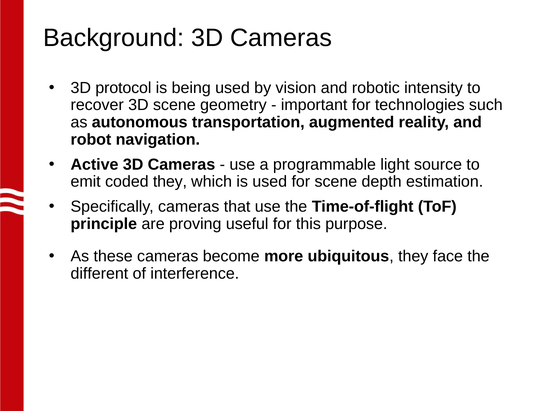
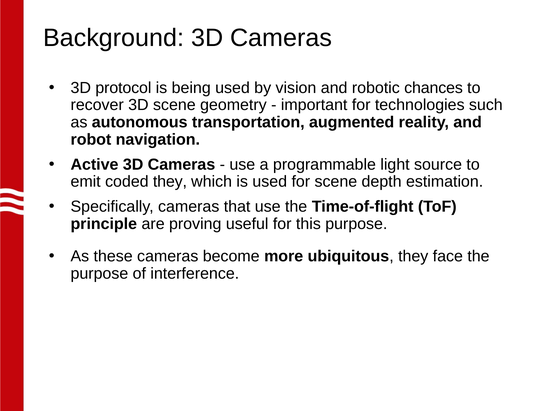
intensity: intensity -> chances (434, 88)
different: different -> purpose (99, 274)
